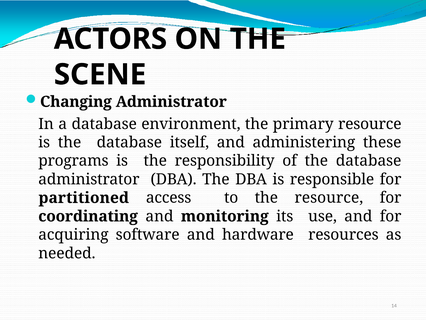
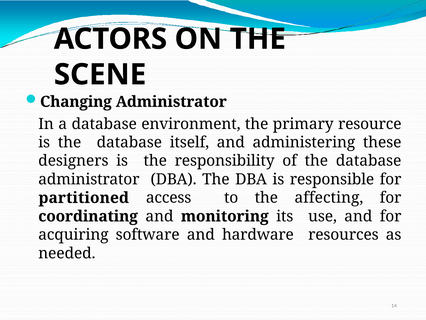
programs: programs -> designers (73, 161)
the resource: resource -> affecting (329, 198)
